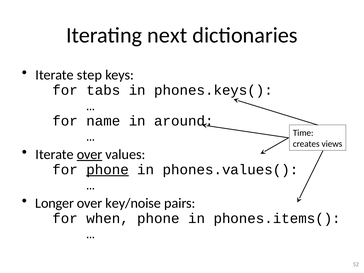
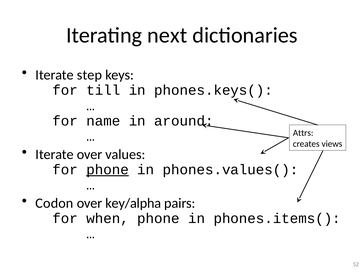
tabs: tabs -> till (103, 90)
Time: Time -> Attrs (303, 133)
over underline: present -> none (90, 154)
Longer: Longer -> Codon (54, 203)
key/noise: key/noise -> key/alpha (133, 203)
